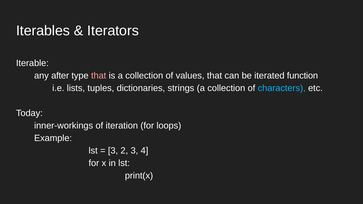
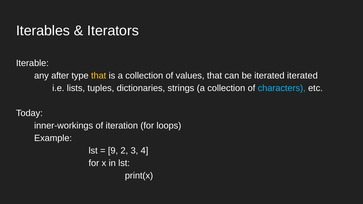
that colour: pink -> yellow (99, 76)
iterated function: function -> iterated (302, 76)
3: 3 -> 9 (113, 151)
